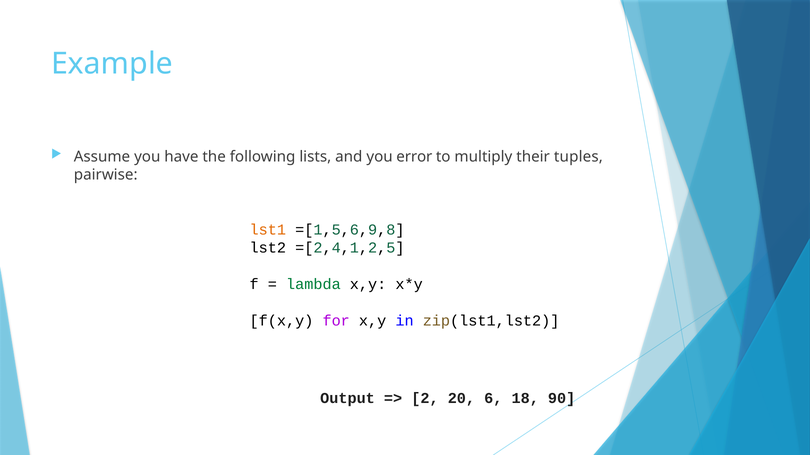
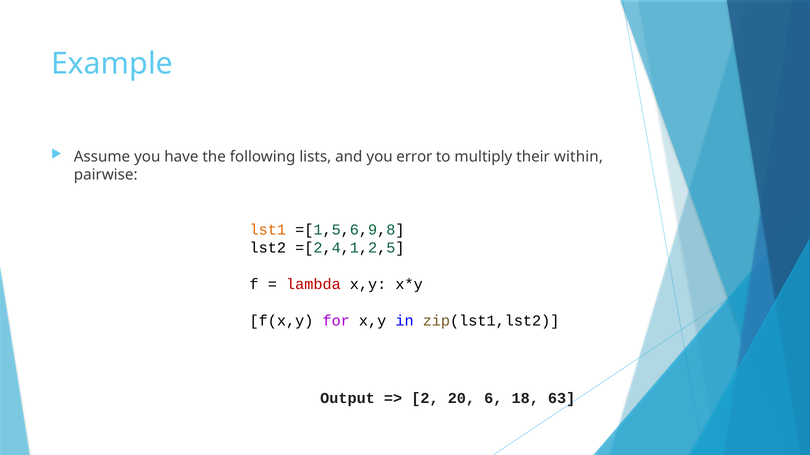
tuples: tuples -> within (578, 157)
lambda colour: green -> red (313, 285)
90: 90 -> 63 (562, 399)
